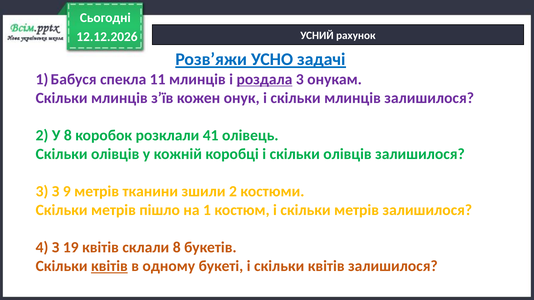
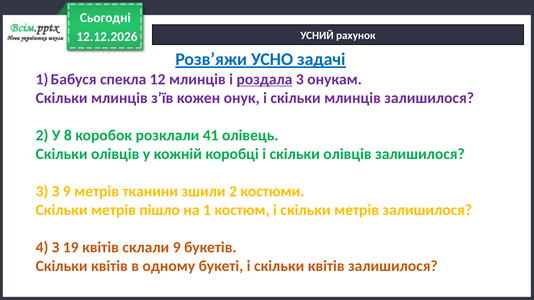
11: 11 -> 12 (158, 79)
склали 8: 8 -> 9 (177, 248)
квітів underline: present -> none (109, 266)
